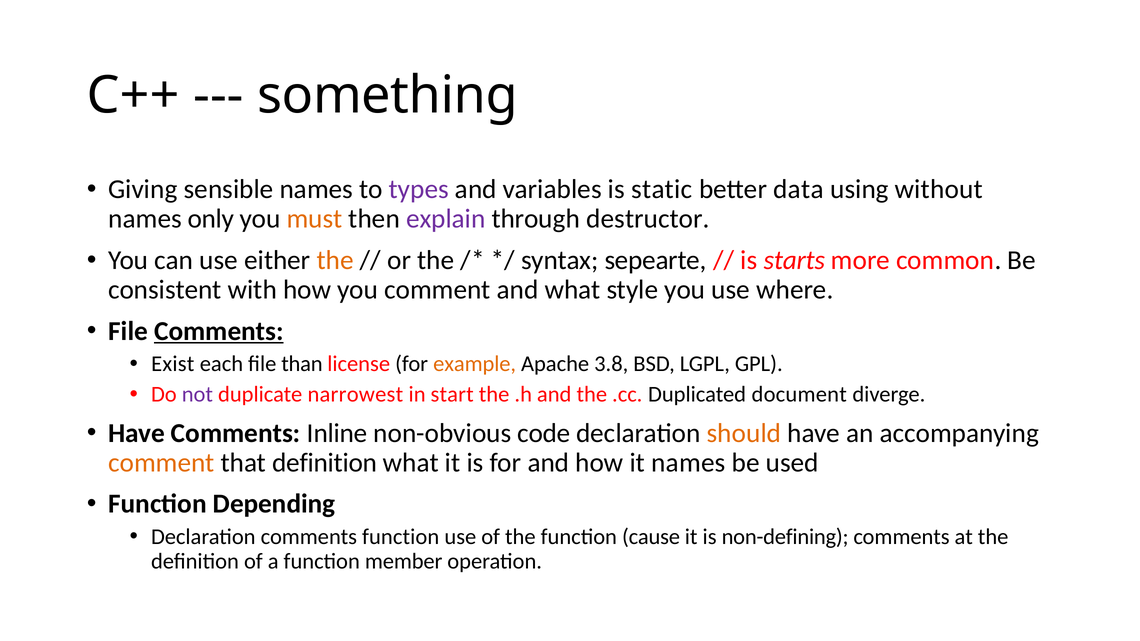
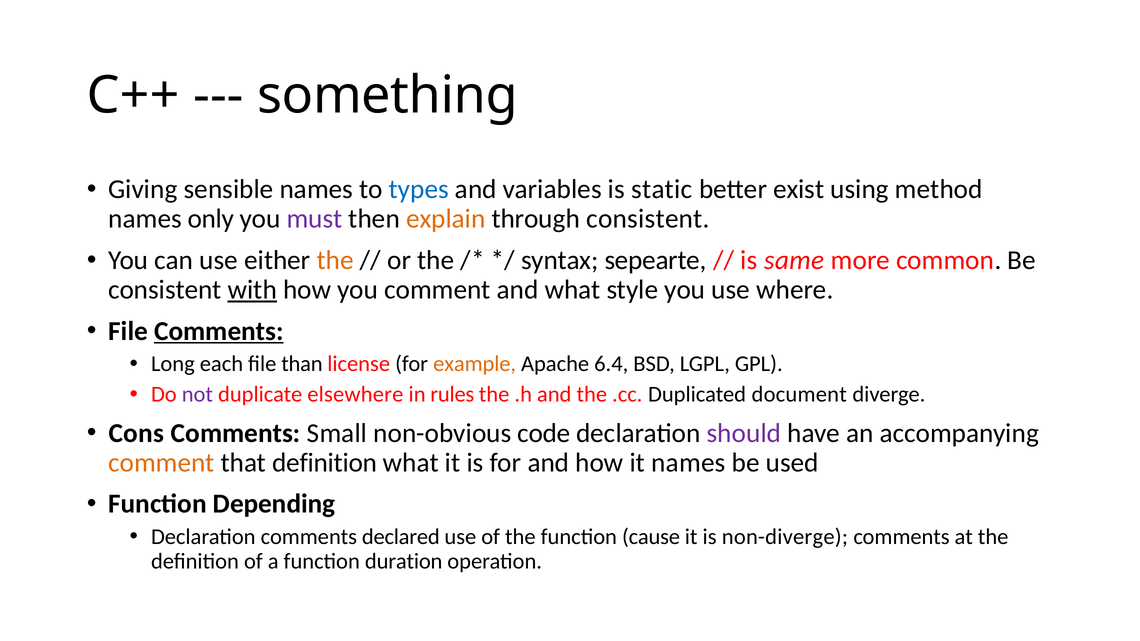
types colour: purple -> blue (419, 190)
data: data -> exist (799, 190)
without: without -> method (939, 190)
must colour: orange -> purple (314, 219)
explain colour: purple -> orange (446, 219)
through destructor: destructor -> consistent (648, 219)
starts: starts -> same (794, 260)
with underline: none -> present (252, 290)
Exist: Exist -> Long (173, 364)
3.8: 3.8 -> 6.4 (611, 364)
narrowest: narrowest -> elsewhere (355, 394)
start: start -> rules (452, 394)
Have: Have -> Cons (136, 433)
Inline: Inline -> Small (337, 433)
should colour: orange -> purple (744, 433)
comments function: function -> declared (401, 537)
non-defining: non-defining -> non-diverge (785, 537)
member: member -> duration (404, 561)
